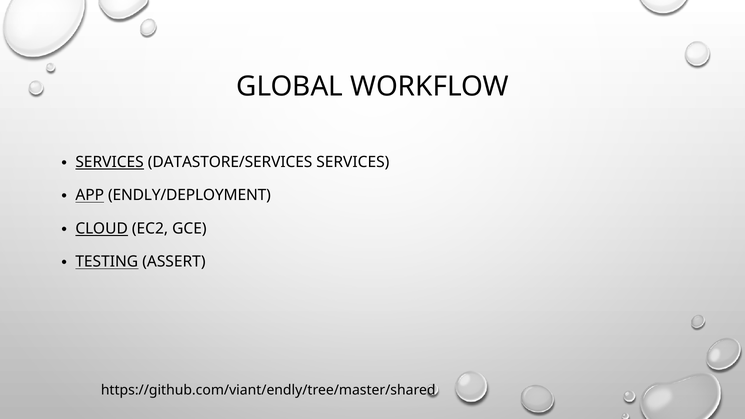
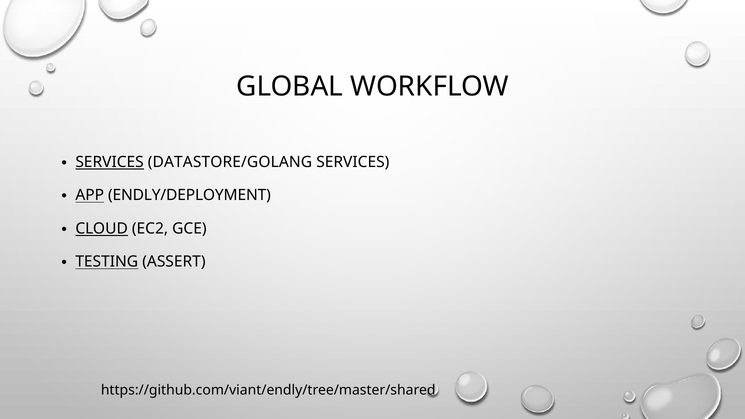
DATASTORE/SERVICES: DATASTORE/SERVICES -> DATASTORE/GOLANG (230, 162)
